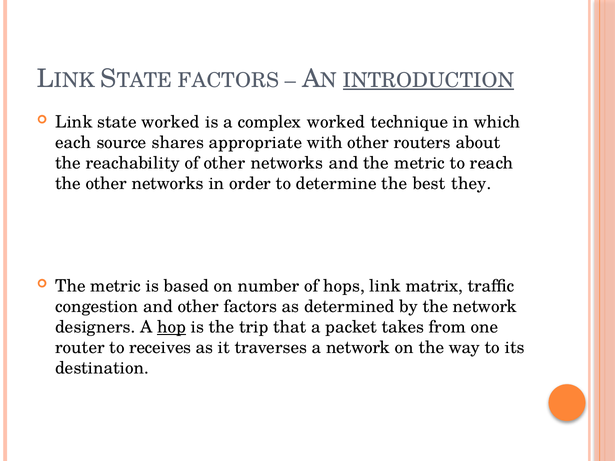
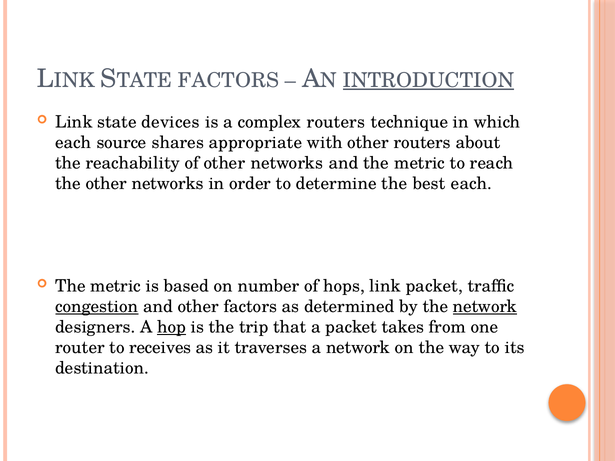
state worked: worked -> devices (170, 122)
complex worked: worked -> routers (336, 122)
best they: they -> each (471, 184)
link matrix: matrix -> packet (434, 286)
congestion underline: none -> present (97, 307)
network underline: none -> present (485, 307)
